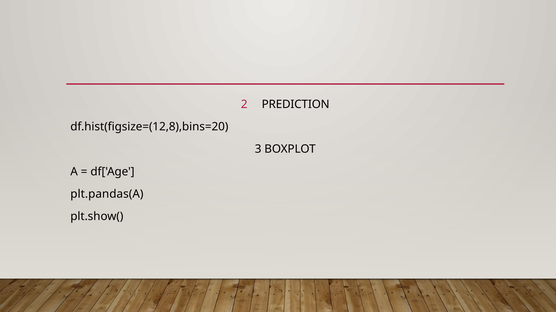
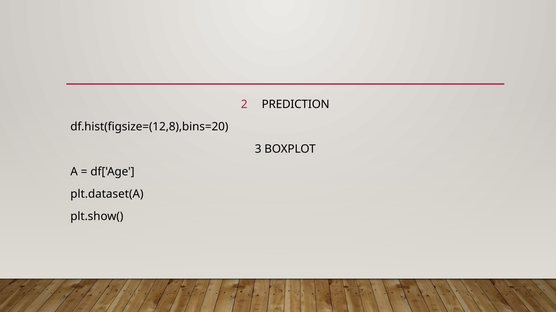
plt.pandas(A: plt.pandas(A -> plt.dataset(A (107, 194)
